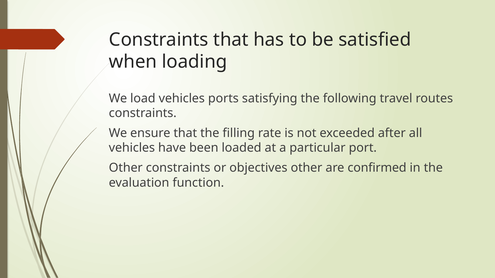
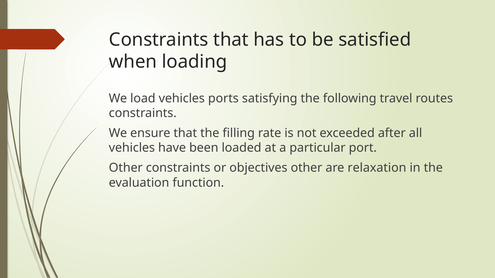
confirmed: confirmed -> relaxation (377, 168)
